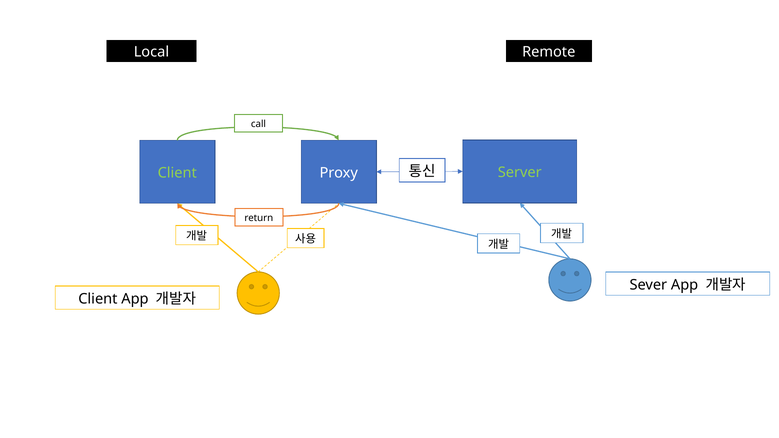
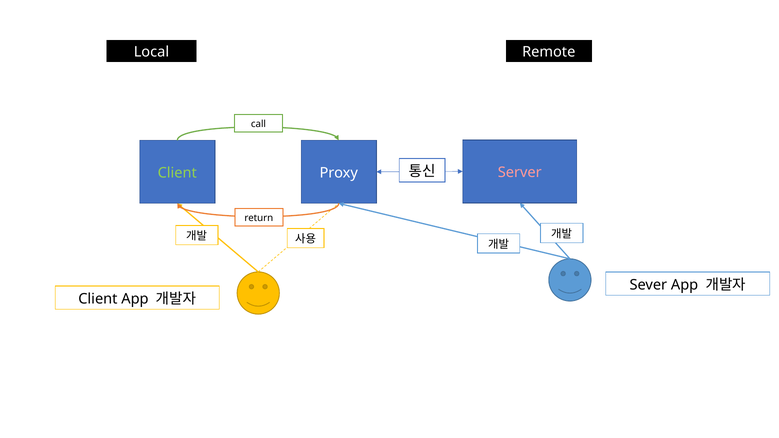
Server colour: light green -> pink (520, 173)
